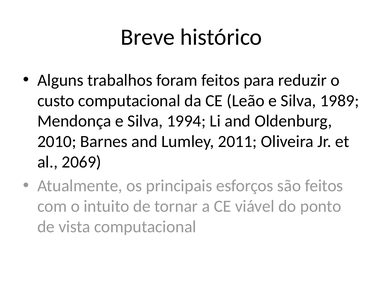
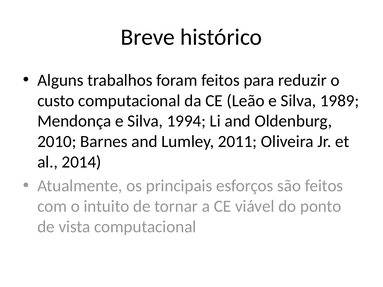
2069: 2069 -> 2014 (82, 162)
